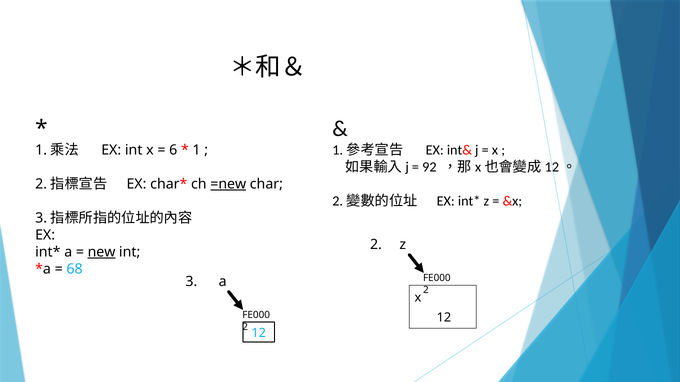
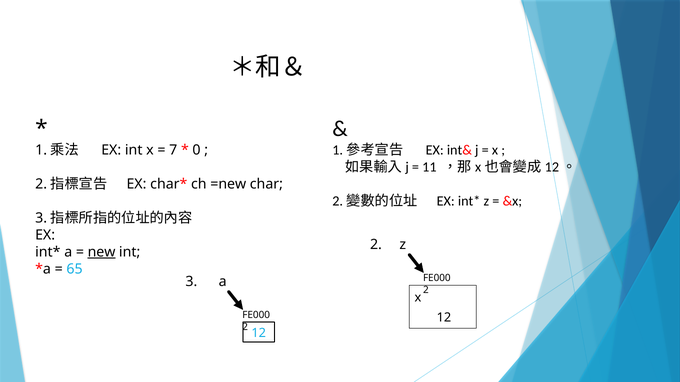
6: 6 -> 7 (173, 150)
1: 1 -> 0 (197, 150)
92: 92 -> 11 (429, 167)
=new underline: present -> none (228, 184)
68: 68 -> 65 (75, 269)
